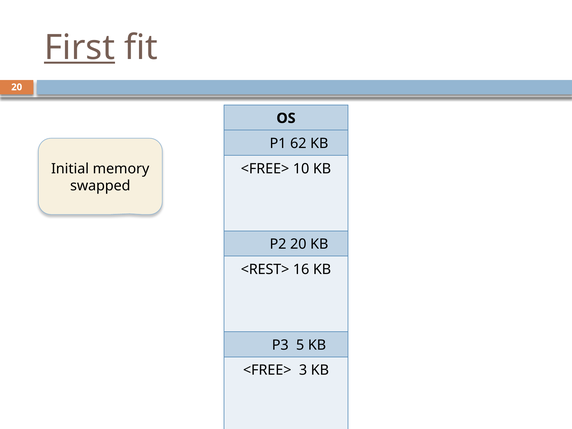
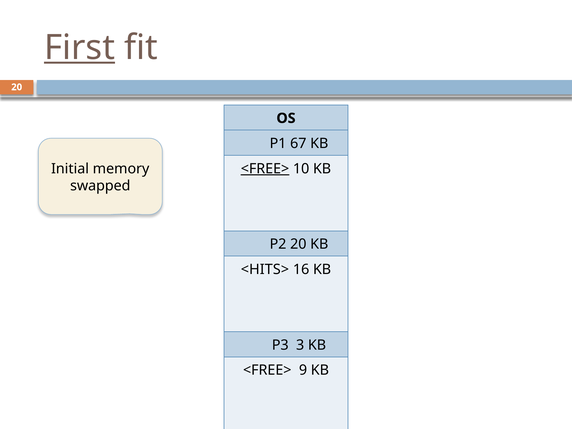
62: 62 -> 67 (298, 143)
<FREE> underline: none -> present (265, 169)
<REST>: <REST> -> <HITS> (265, 269)
5: 5 -> 3 (300, 345)
3: 3 -> 9 (303, 370)
